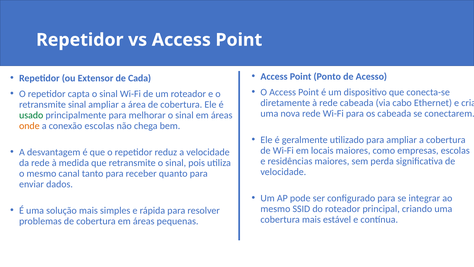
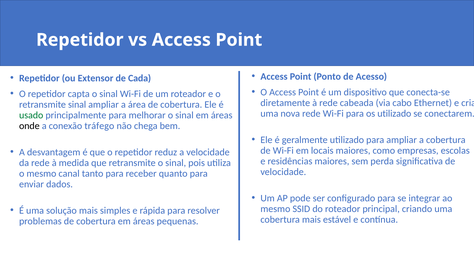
os cabeada: cabeada -> utilizado (394, 113)
onde colour: orange -> black (29, 126)
conexão escolas: escolas -> tráfego (99, 126)
